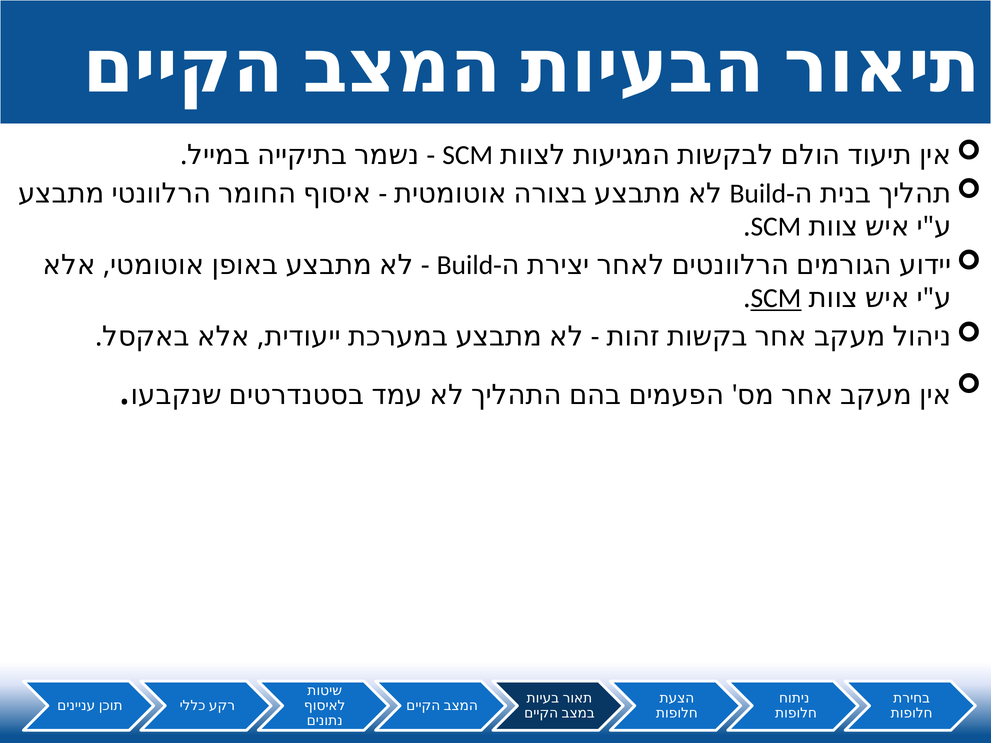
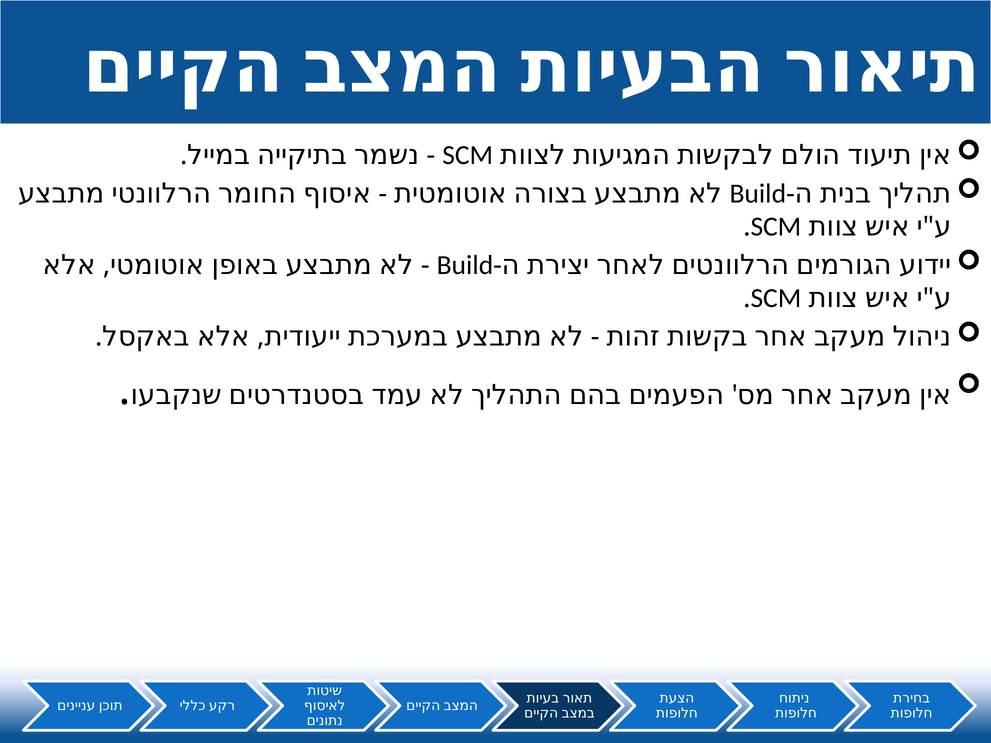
SCM underline: present -> none (776, 298)
